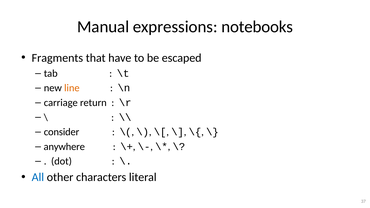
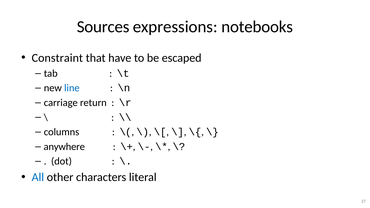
Manual: Manual -> Sources (103, 27)
Fragments: Fragments -> Constraint (57, 58)
line colour: orange -> blue (72, 88)
consider: consider -> columns (62, 132)
